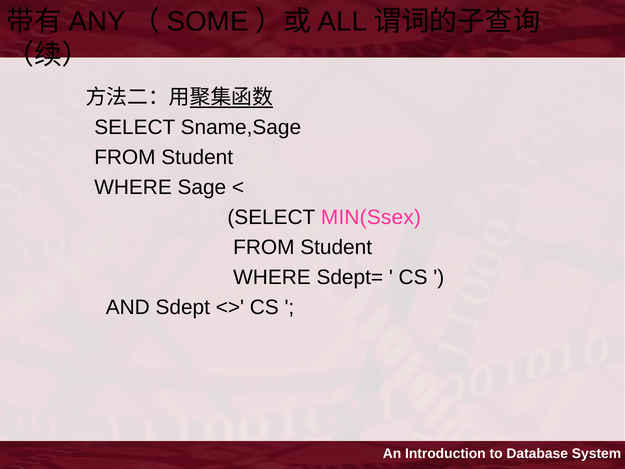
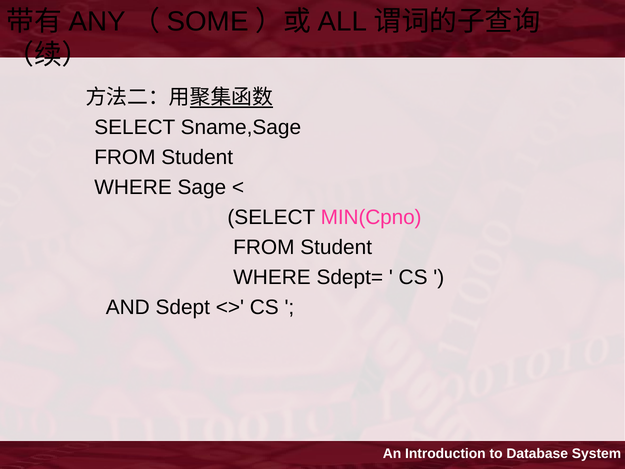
MIN(Ssex: MIN(Ssex -> MIN(Cpno (371, 217)
